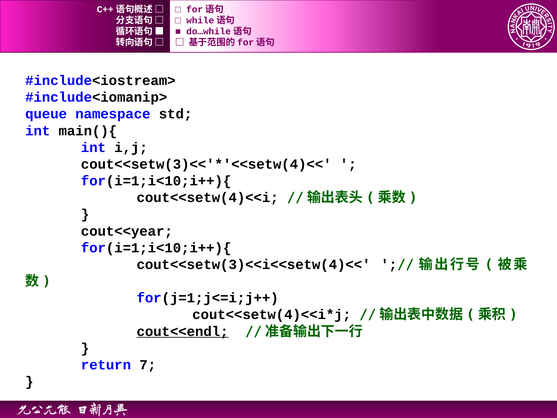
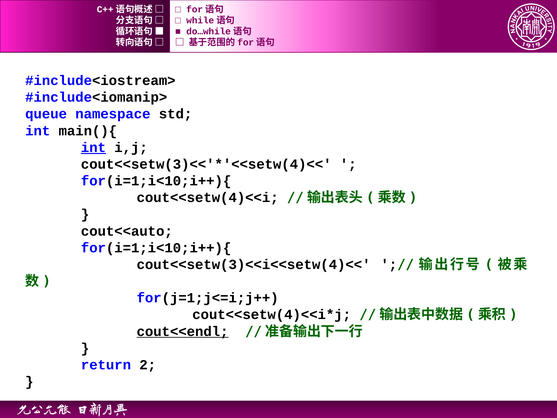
int underline: none -> present (93, 147)
cout<<year: cout<<year -> cout<<auto (127, 231)
7: 7 -> 2 (148, 365)
